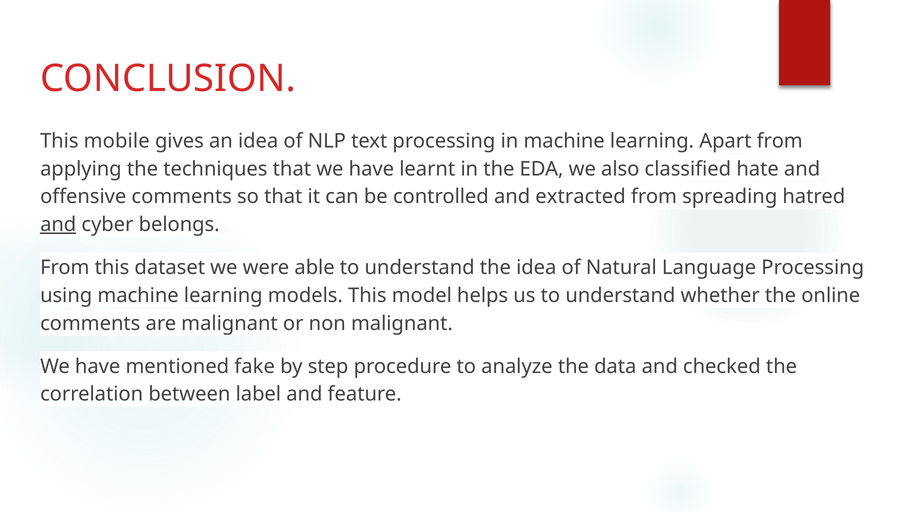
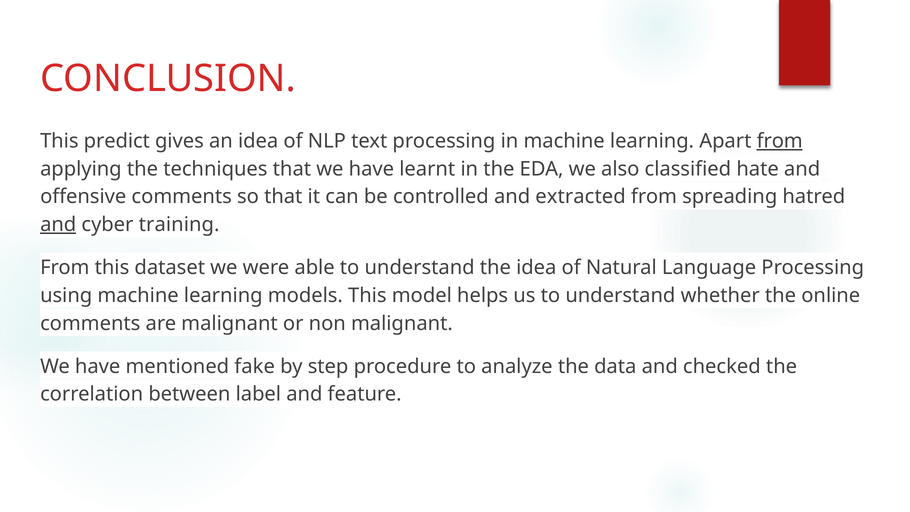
mobile: mobile -> predict (117, 141)
from underline: none -> present (780, 141)
belongs: belongs -> training (179, 225)
